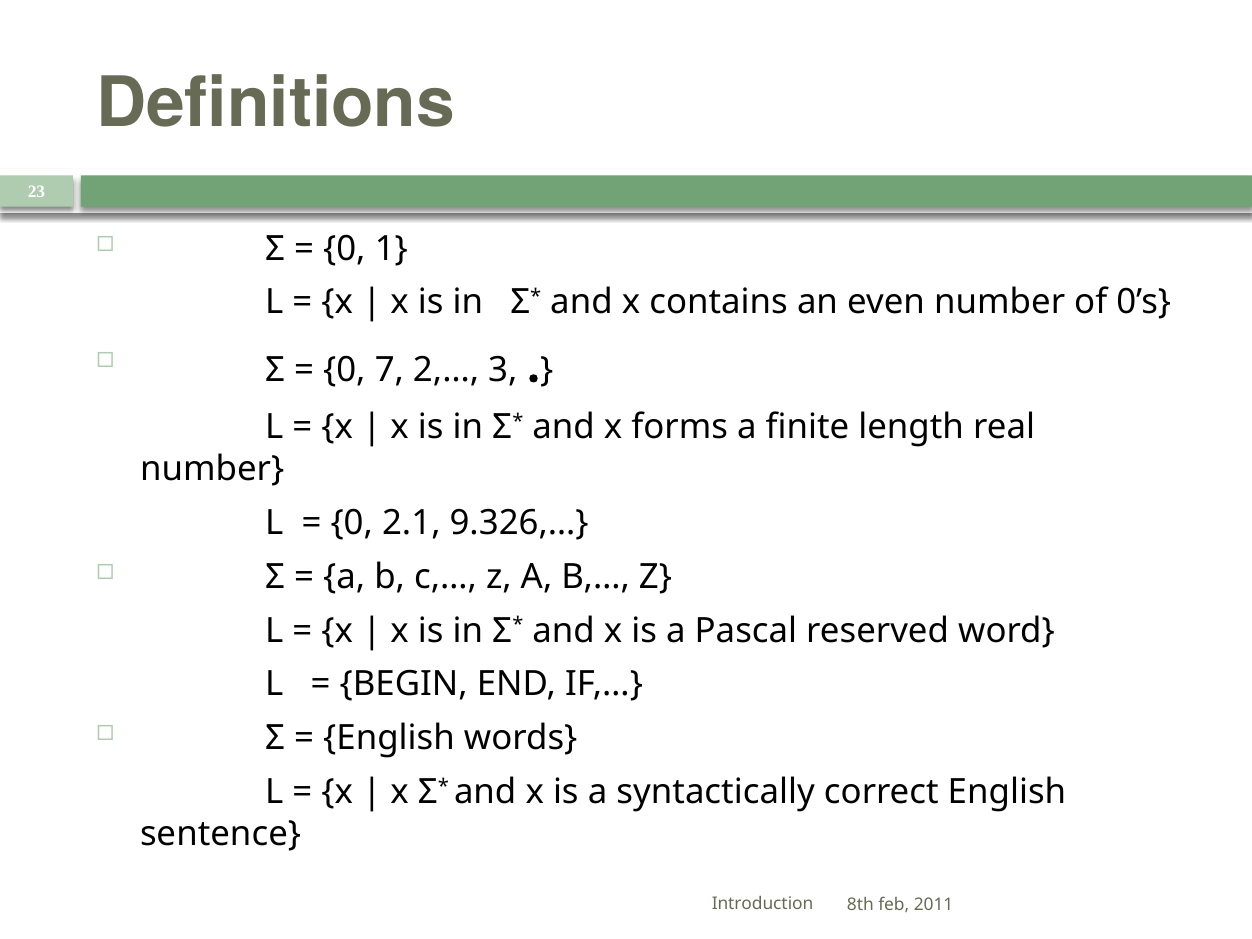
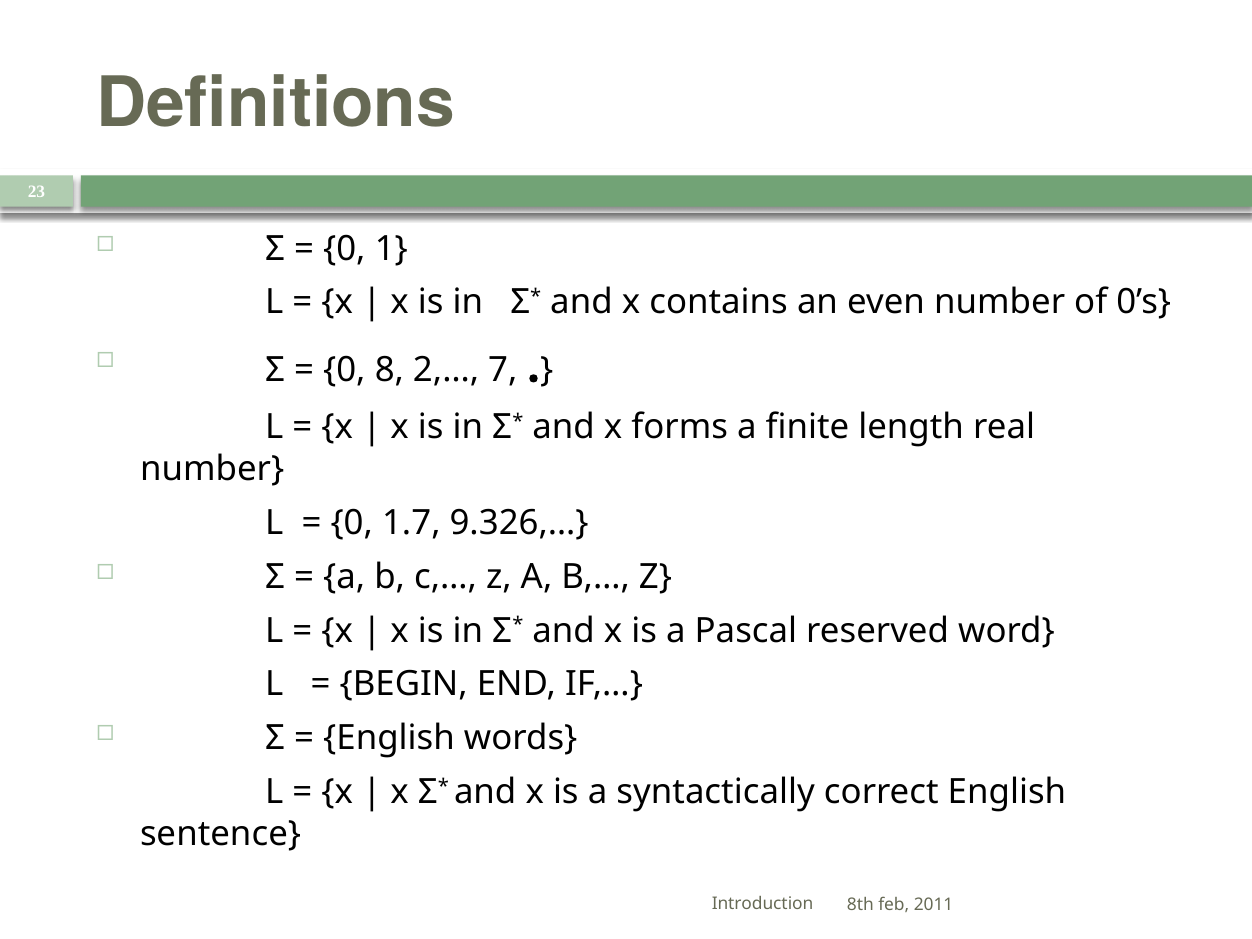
7: 7 -> 8 (389, 370)
3: 3 -> 7 (503, 370)
2.1: 2.1 -> 1.7 (411, 523)
